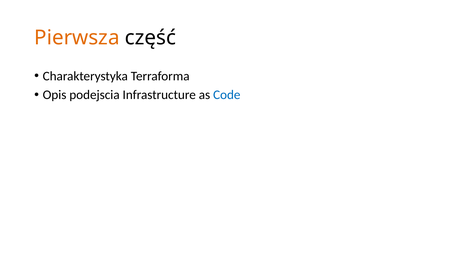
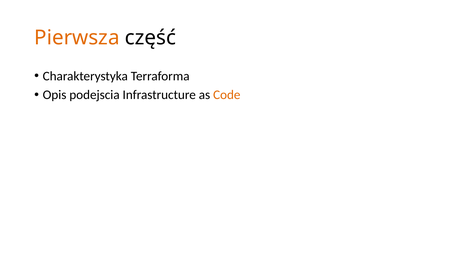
Code colour: blue -> orange (227, 95)
